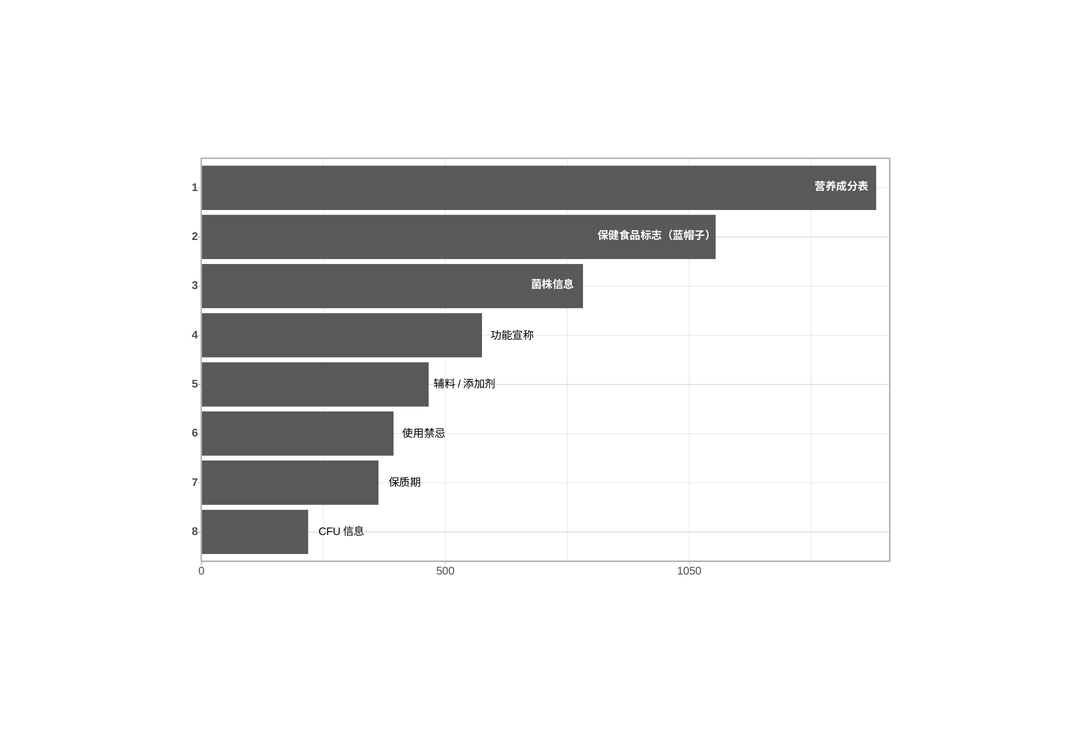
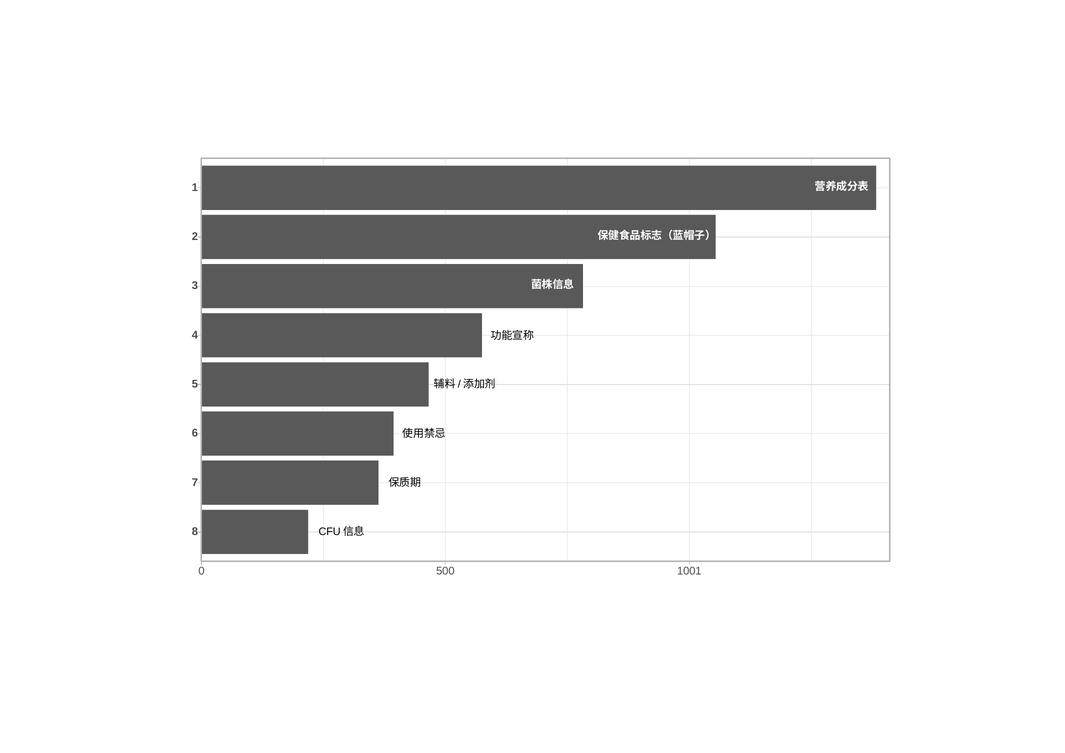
1050: 1050 -> 1001 (689, 571)
